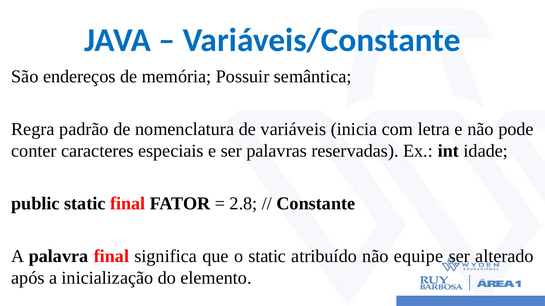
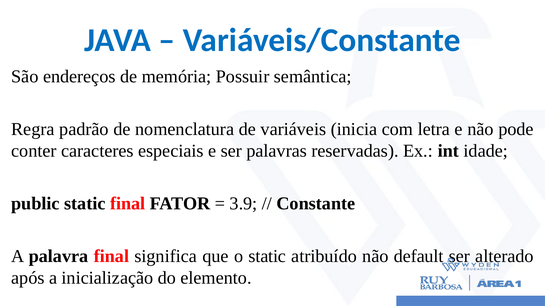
2.8: 2.8 -> 3.9 (243, 204)
equipe: equipe -> default (419, 257)
